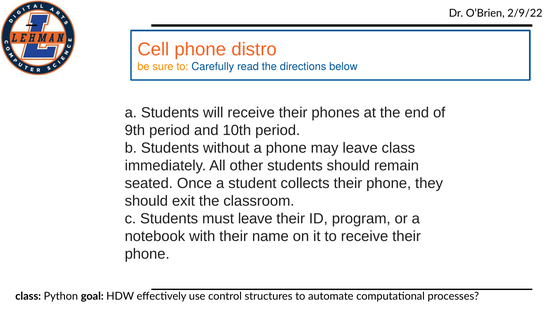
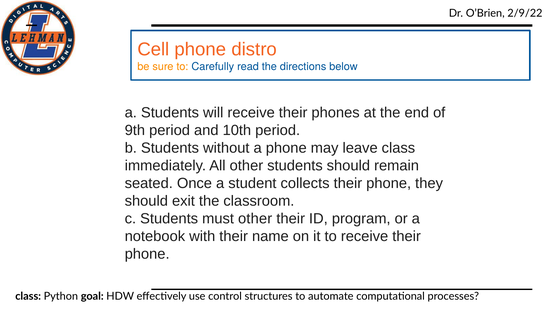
must leave: leave -> other (255, 219)
